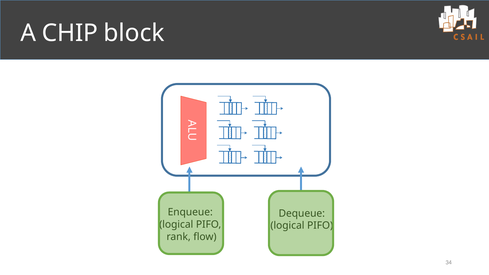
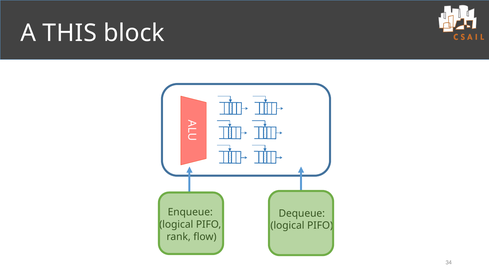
CHIP: CHIP -> THIS (70, 33)
